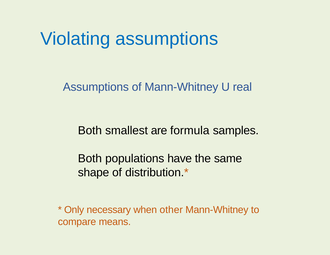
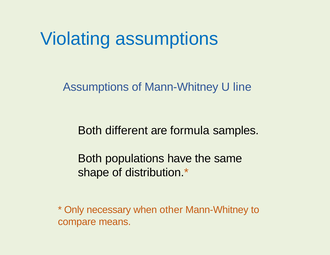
real: real -> line (242, 87)
smallest: smallest -> different (127, 130)
